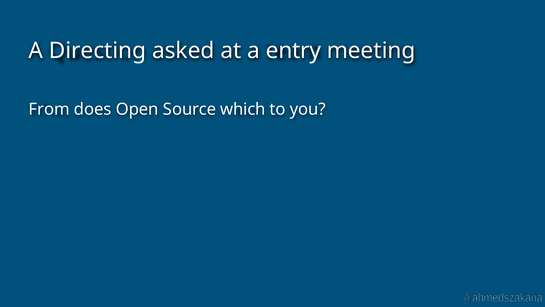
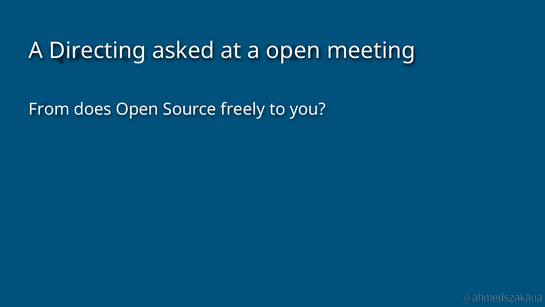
a entry: entry -> open (293, 51)
which: which -> freely (243, 109)
